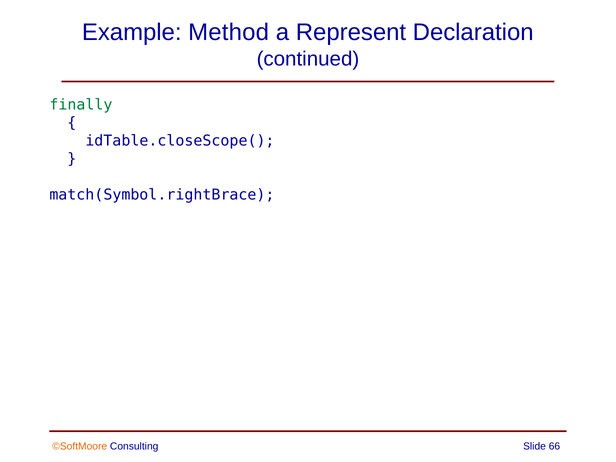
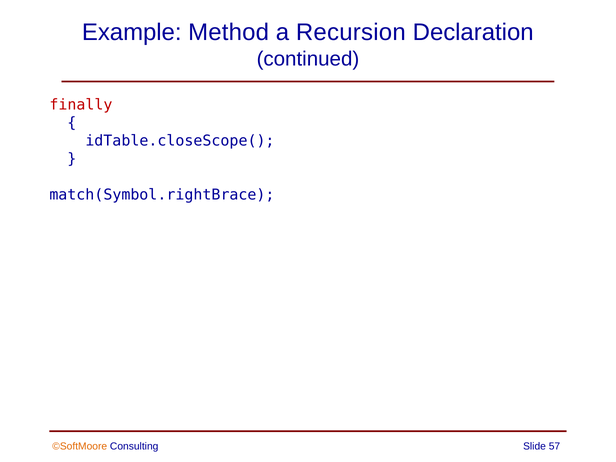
Represent: Represent -> Recursion (351, 32)
finally colour: green -> red (81, 105)
66: 66 -> 57 (555, 446)
